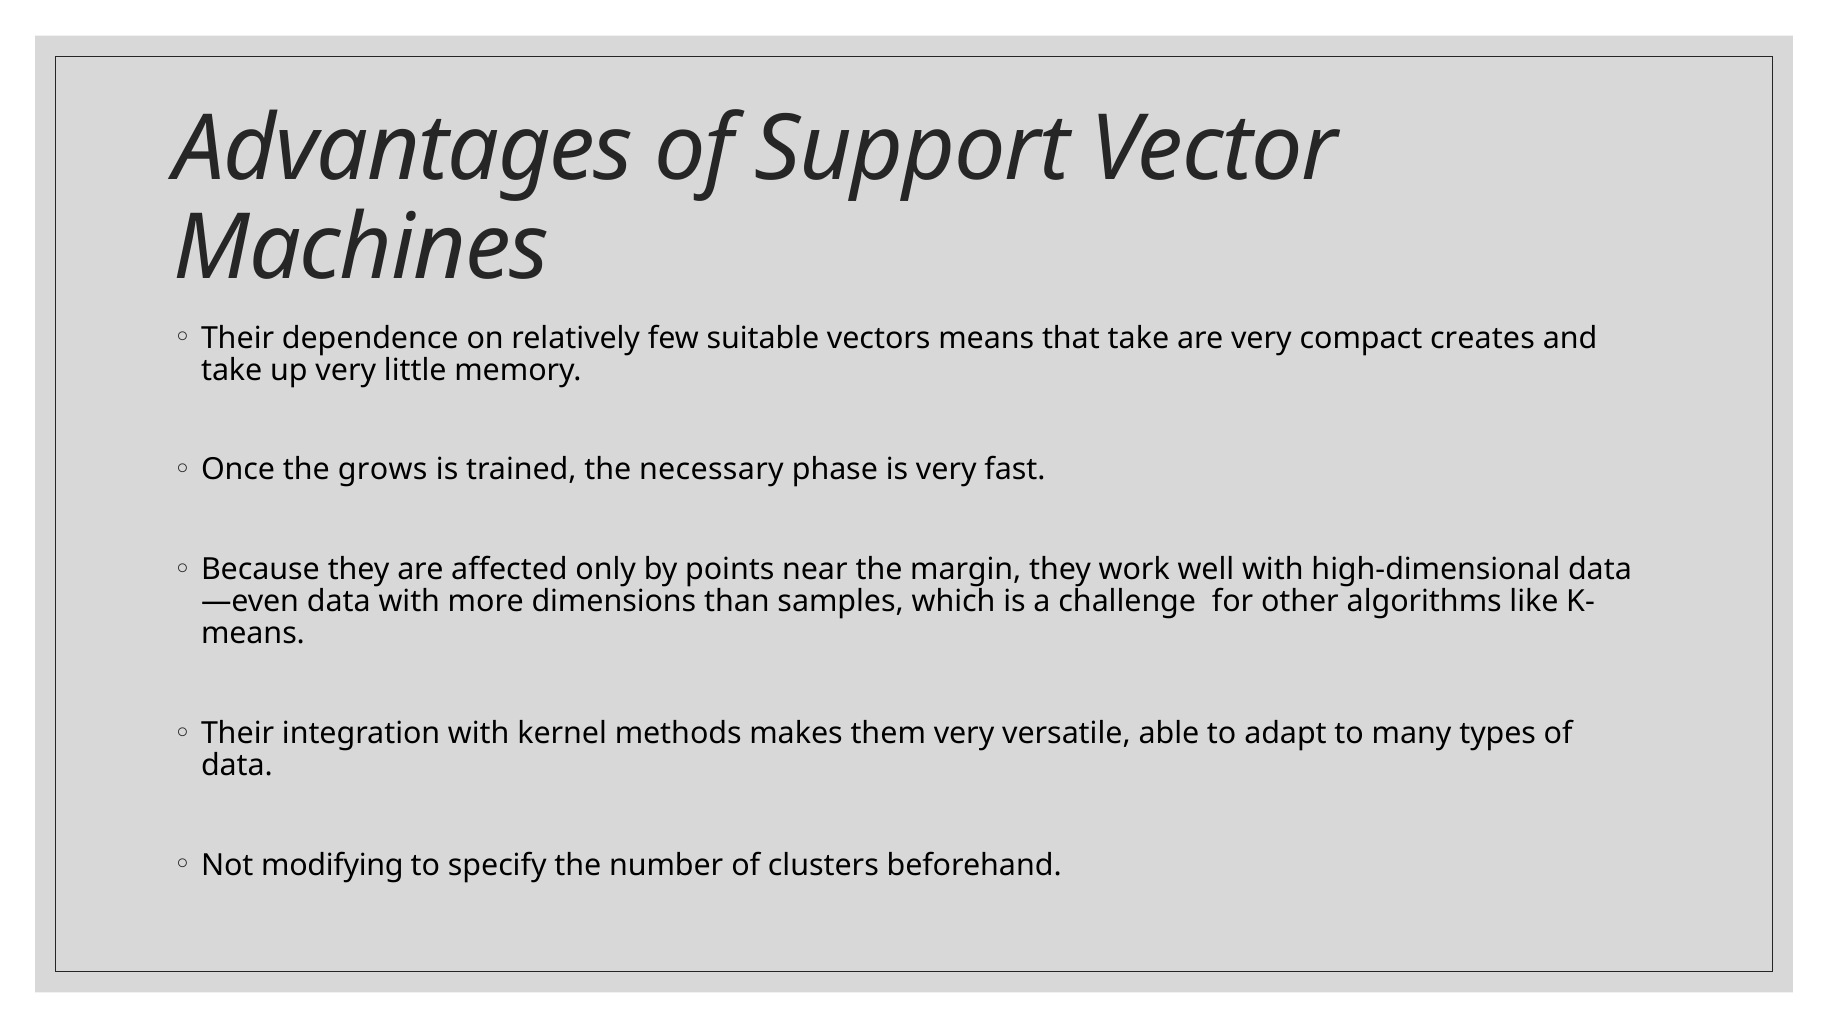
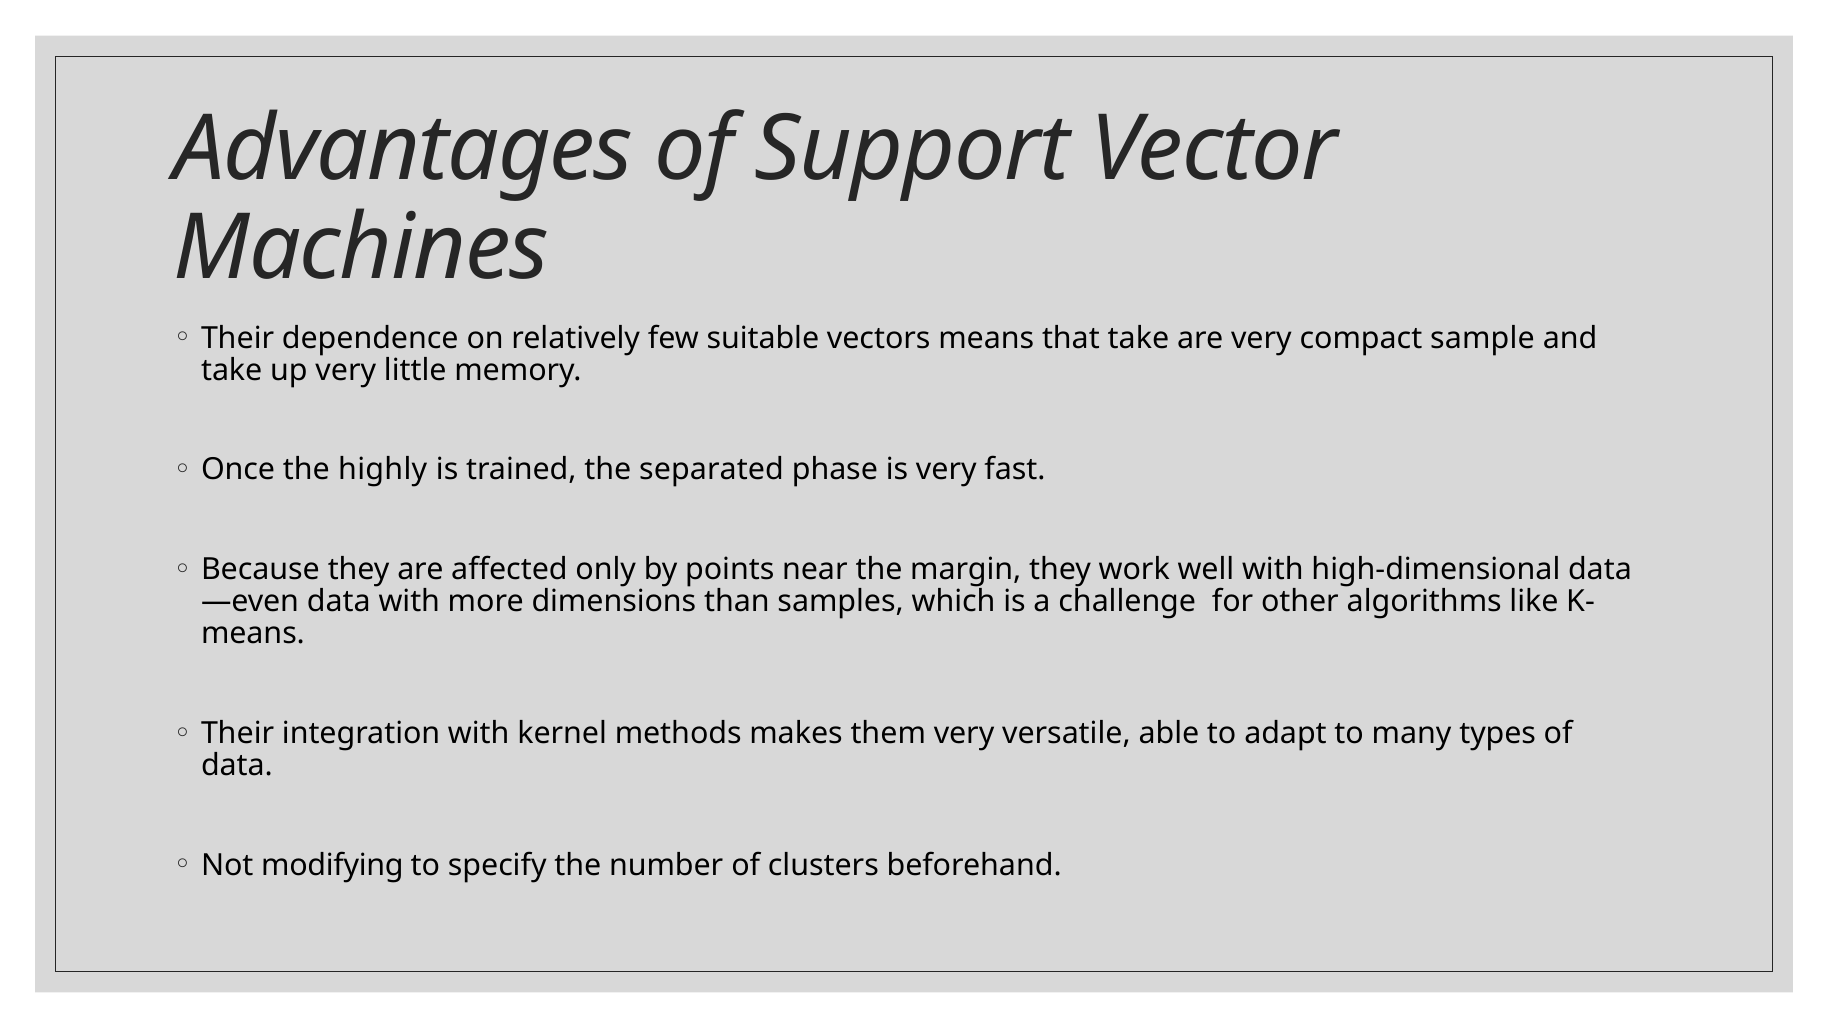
creates: creates -> sample (1482, 338)
grows: grows -> highly (383, 470)
necessary: necessary -> separated (711, 470)
